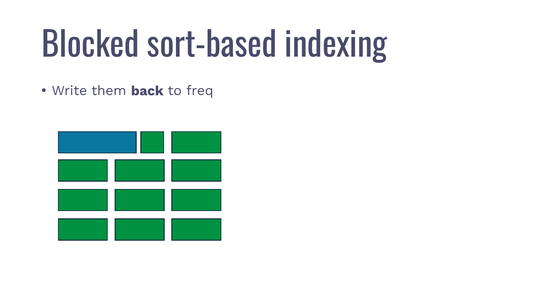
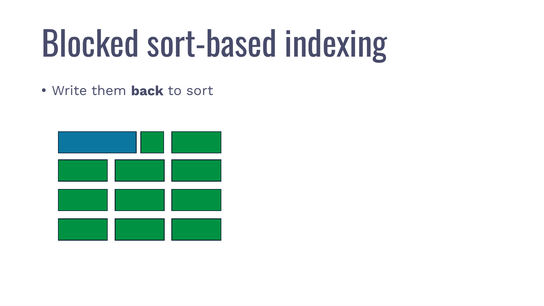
freq: freq -> sort (200, 91)
